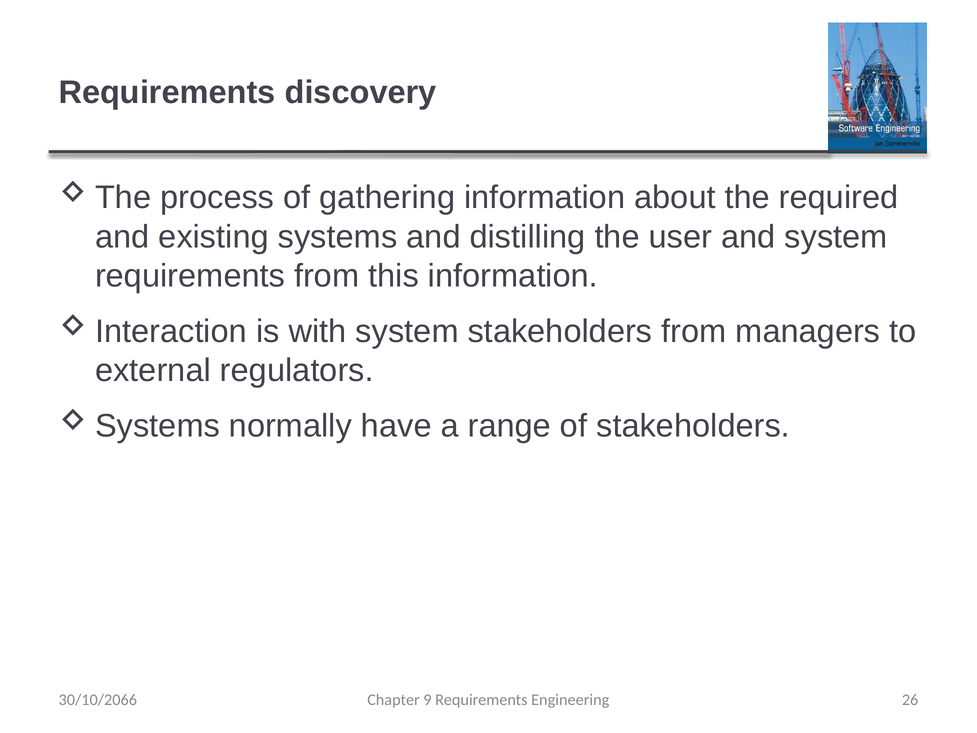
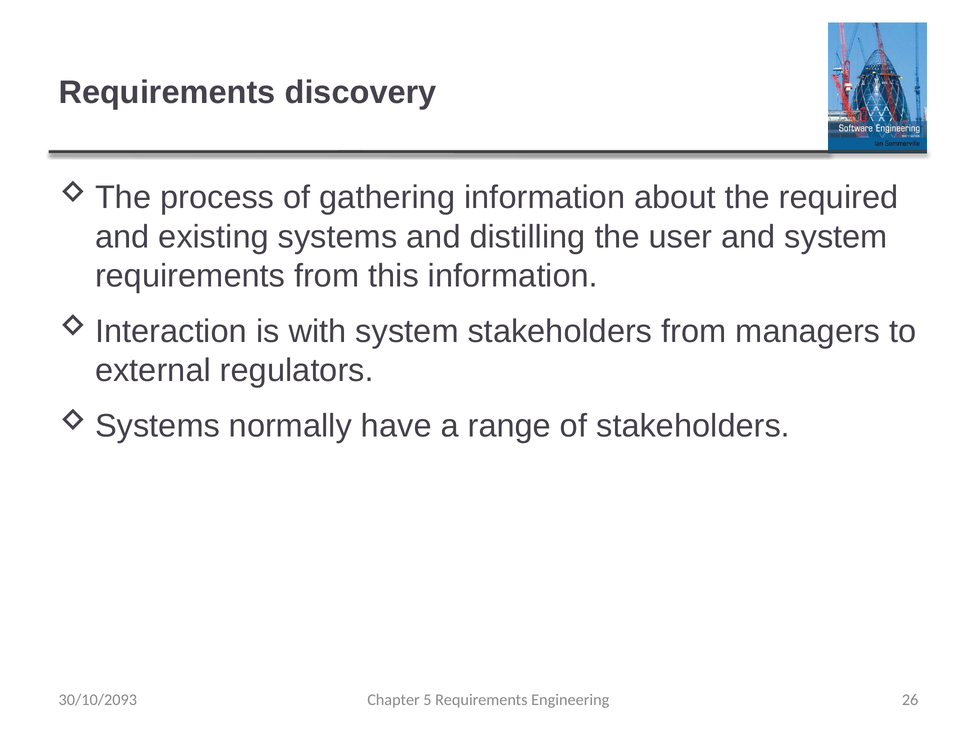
30/10/2066: 30/10/2066 -> 30/10/2093 (98, 700)
9: 9 -> 5 (427, 700)
